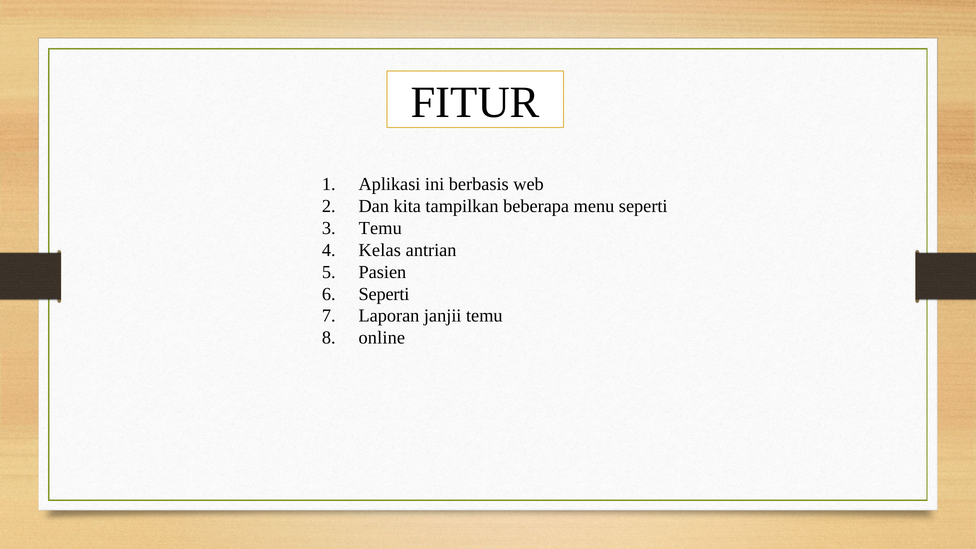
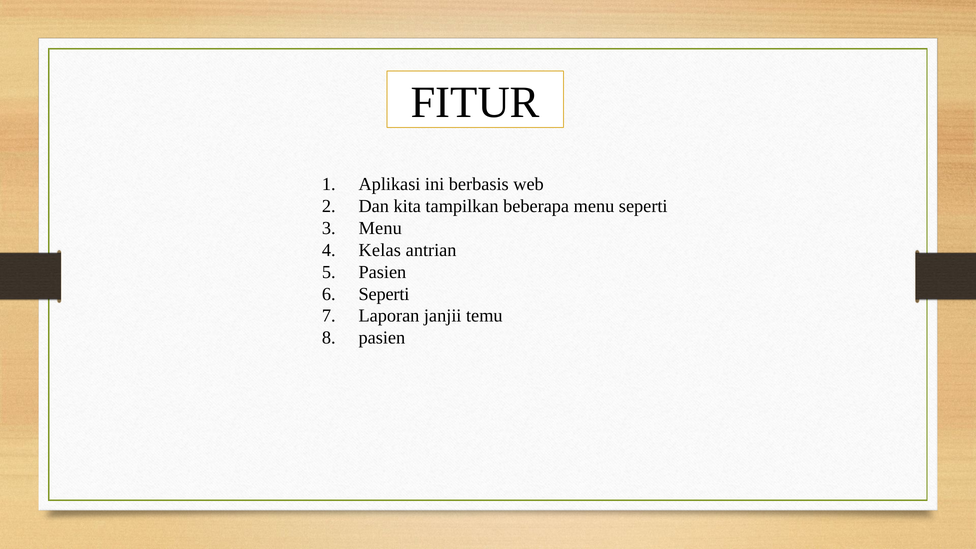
Temu: Temu -> Menu (380, 228)
online: online -> pasien (382, 338)
